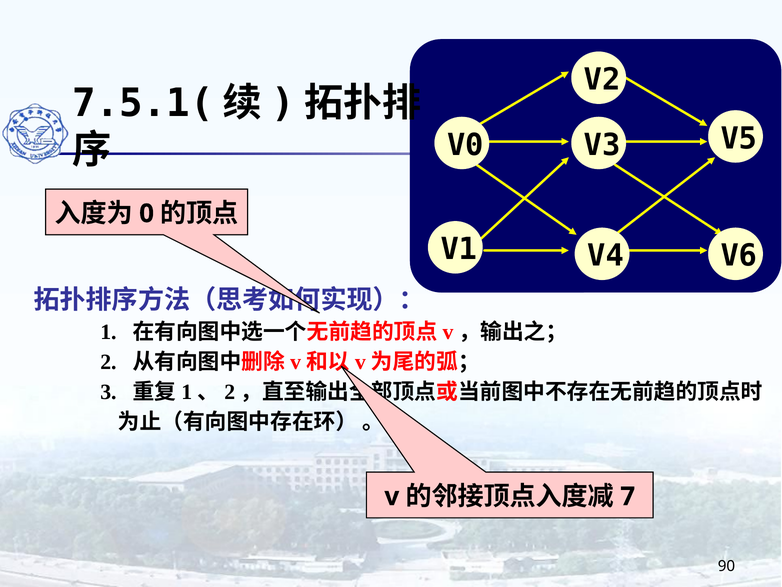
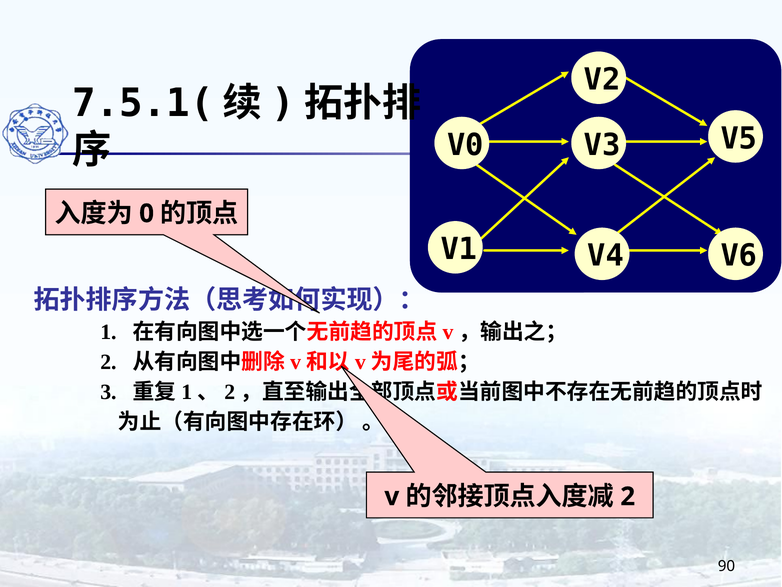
7: 7 -> 2 (628, 496)
